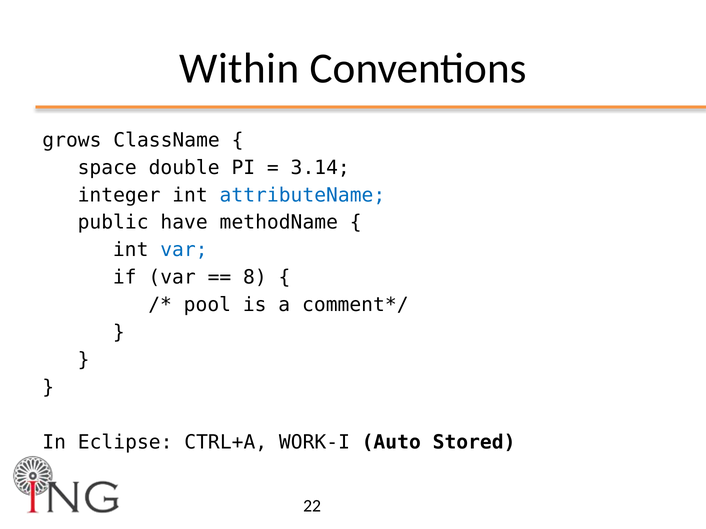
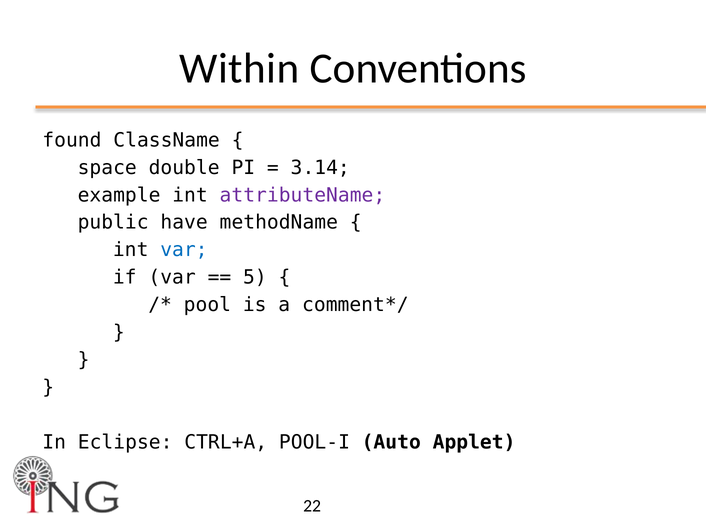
grows: grows -> found (72, 140)
integer: integer -> example (119, 195)
attributeName colour: blue -> purple (302, 195)
8: 8 -> 5 (255, 278)
WORK-I: WORK-I -> POOL-I (314, 443)
Stored: Stored -> Applet (474, 443)
